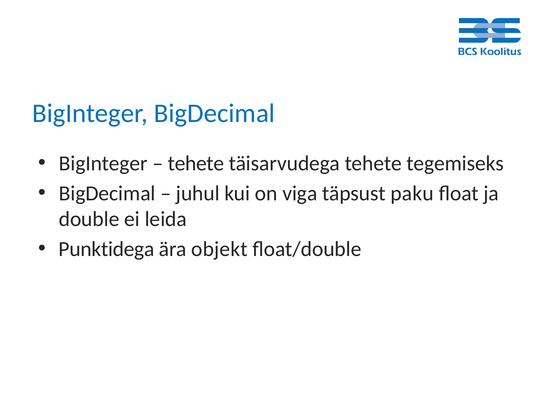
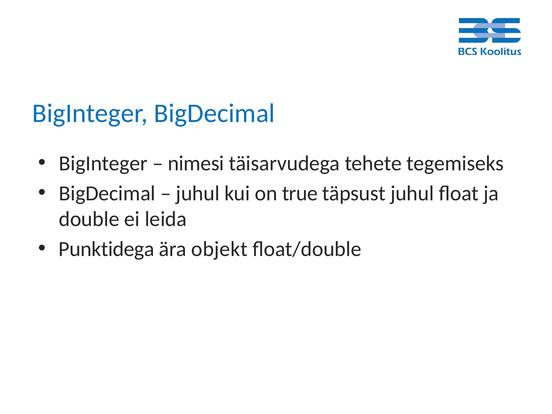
tehete: tehete -> nimesi (196, 163)
viga: viga -> true (300, 193)
täpsust paku: paku -> juhul (412, 193)
